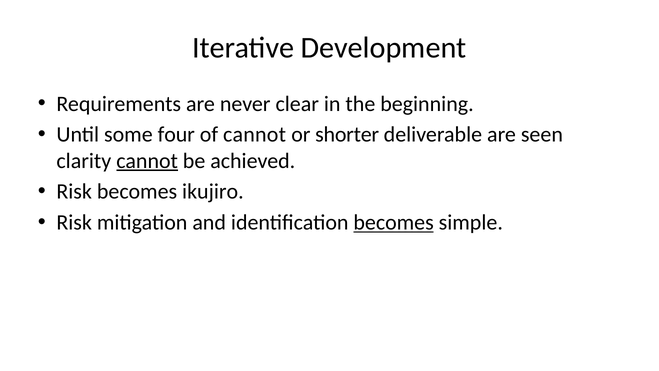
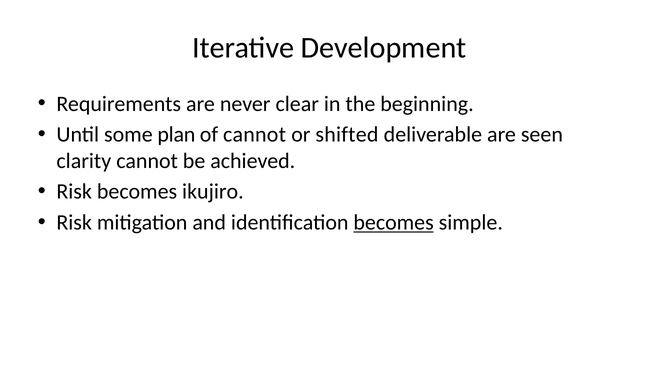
four: four -> plan (176, 134)
shorter: shorter -> shifted (347, 134)
cannot underline: present -> none (147, 161)
